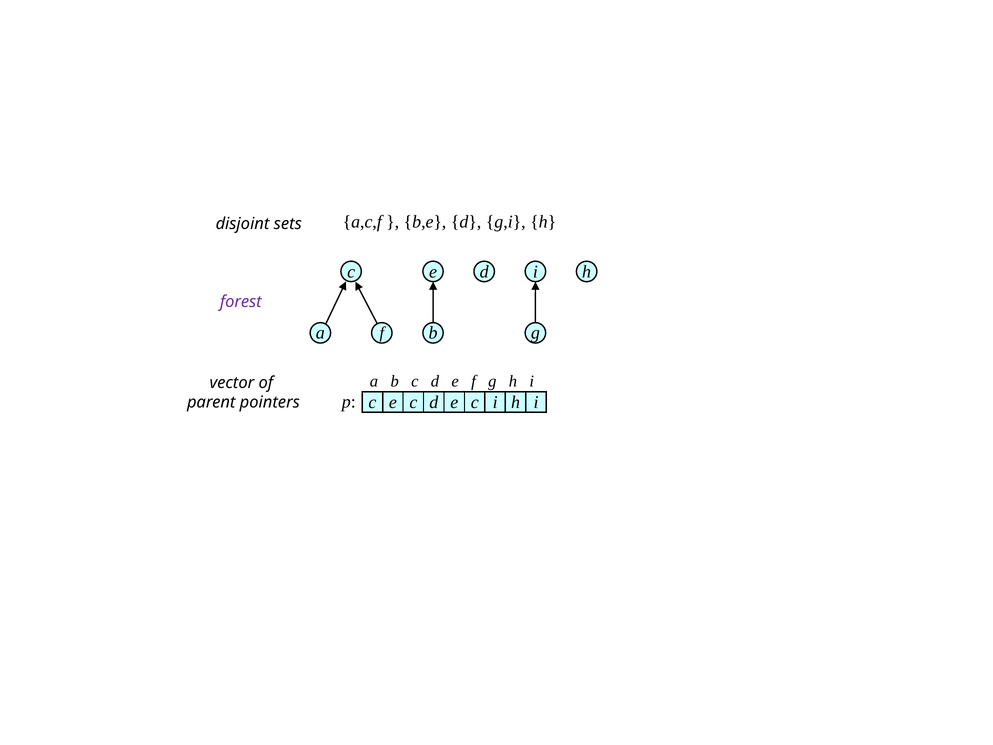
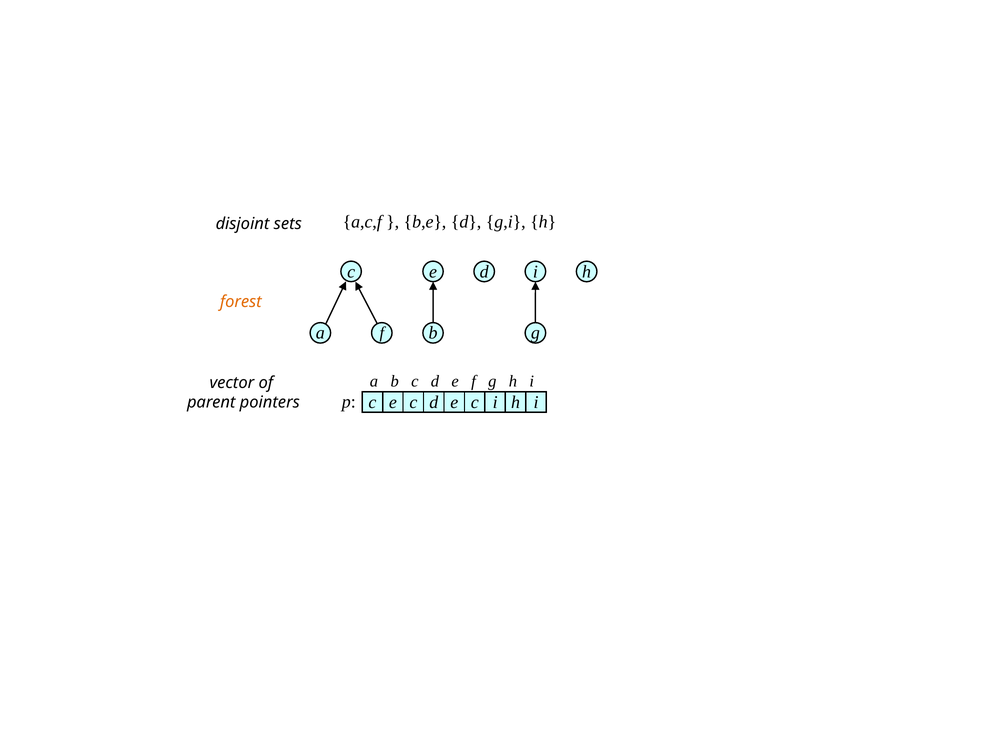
forest colour: purple -> orange (241, 302)
